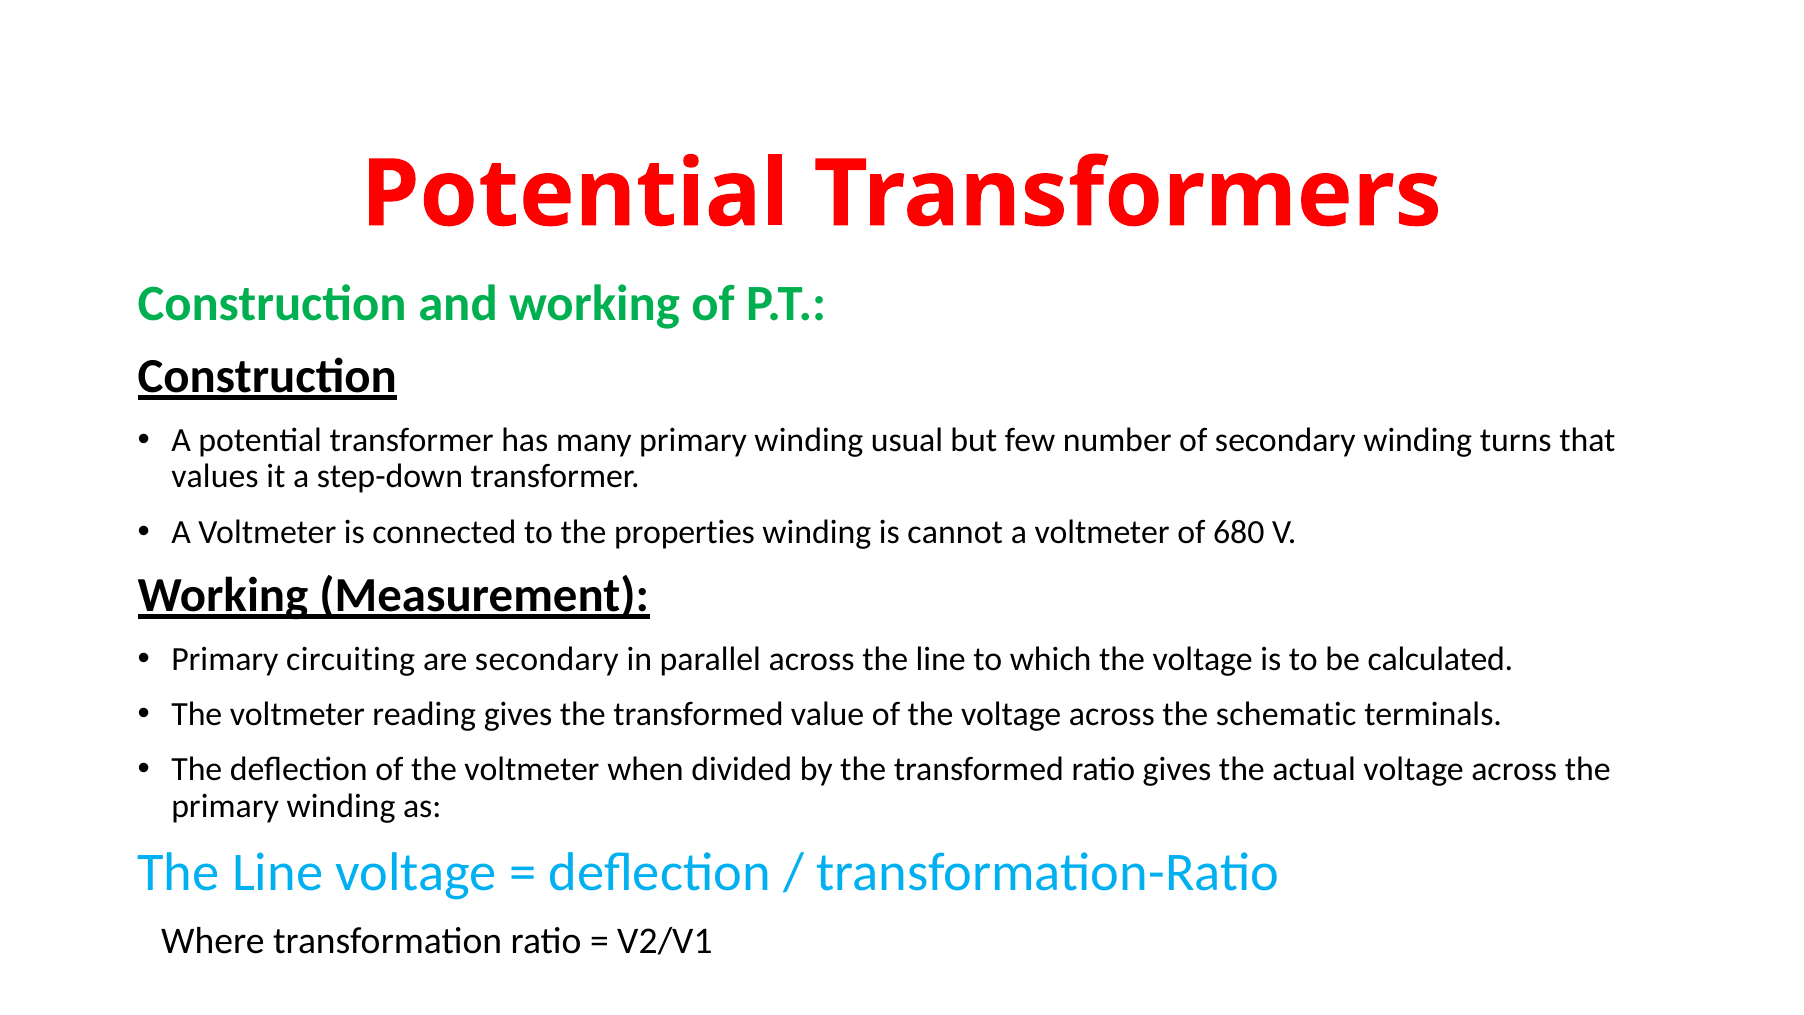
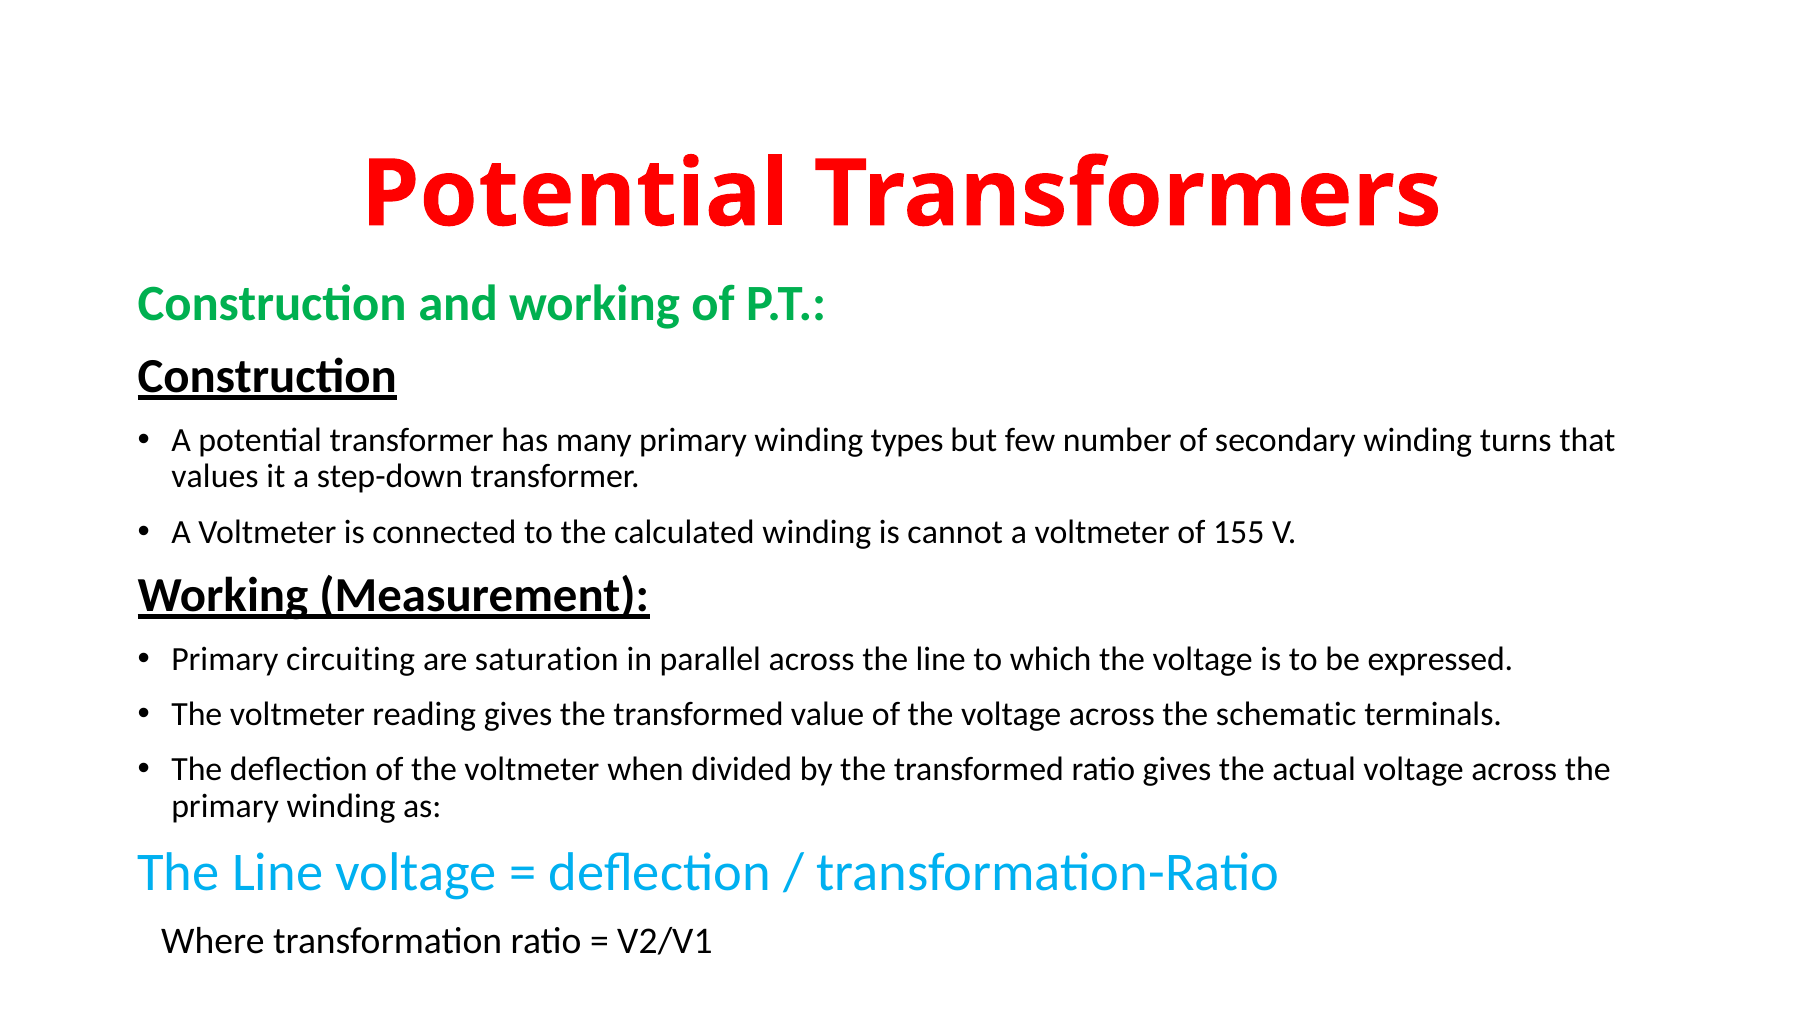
usual: usual -> types (907, 440)
properties: properties -> calculated (684, 532)
680: 680 -> 155 (1239, 532)
are secondary: secondary -> saturation (547, 659)
calculated: calculated -> expressed (1440, 659)
